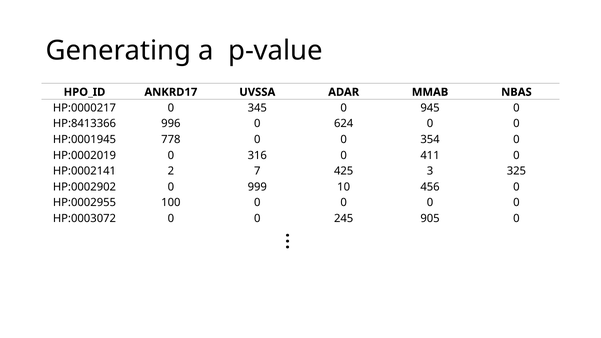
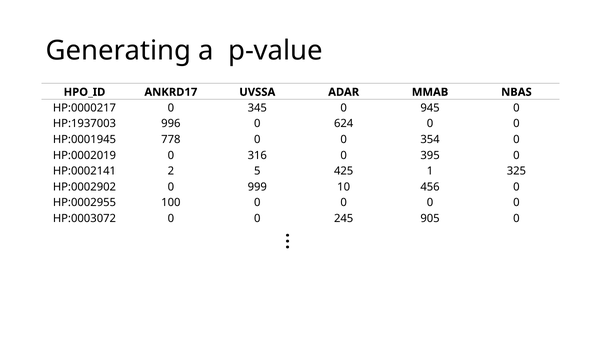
HP:8413366: HP:8413366 -> HP:1937003 (84, 124)
411: 411 -> 395 (430, 155)
7: 7 -> 5 (257, 171)
3: 3 -> 1 (430, 171)
